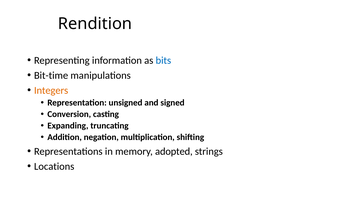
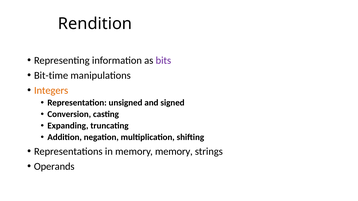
bits colour: blue -> purple (163, 61)
memory adopted: adopted -> memory (174, 152)
Locations: Locations -> Operands (54, 167)
